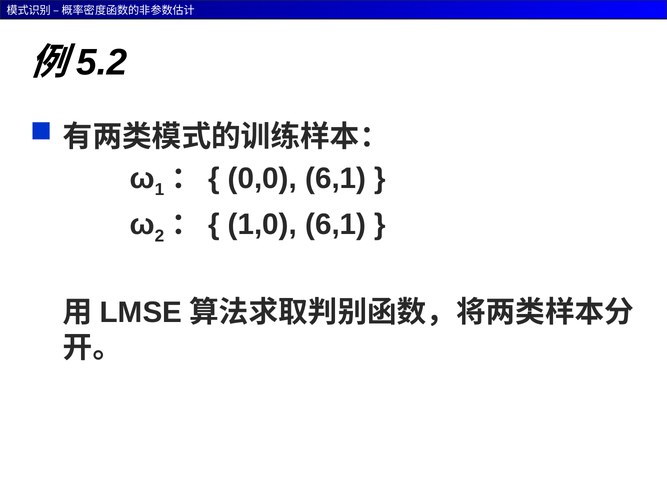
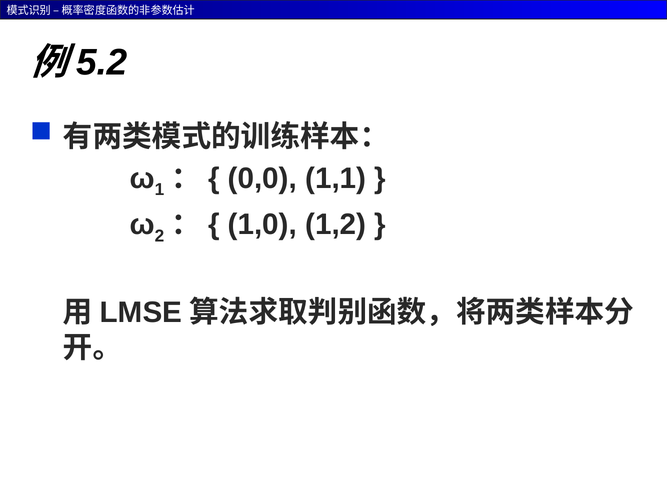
0,0 6,1: 6,1 -> 1,1 (336, 178)
1,0 6,1: 6,1 -> 1,2 (336, 225)
